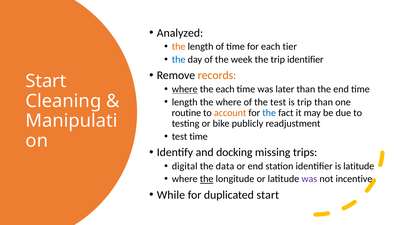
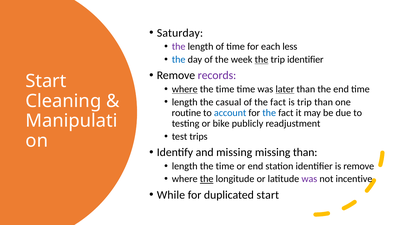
Analyzed: Analyzed -> Saturday (180, 33)
the colour: orange -> purple (179, 47)
tier: tier -> less (290, 47)
the underline: none -> present (262, 60)
records colour: orange -> purple (217, 76)
each: each -> time (225, 89)
later underline: none -> present (285, 89)
the where: where -> casual (229, 102)
of the test: test -> fact (278, 102)
account colour: orange -> blue (230, 113)
test time: time -> trips (199, 137)
and docking: docking -> missing (234, 153)
missing trips: trips -> than (305, 153)
digital: digital -> length (185, 167)
data: data -> time (225, 167)
is latitude: latitude -> remove (359, 167)
